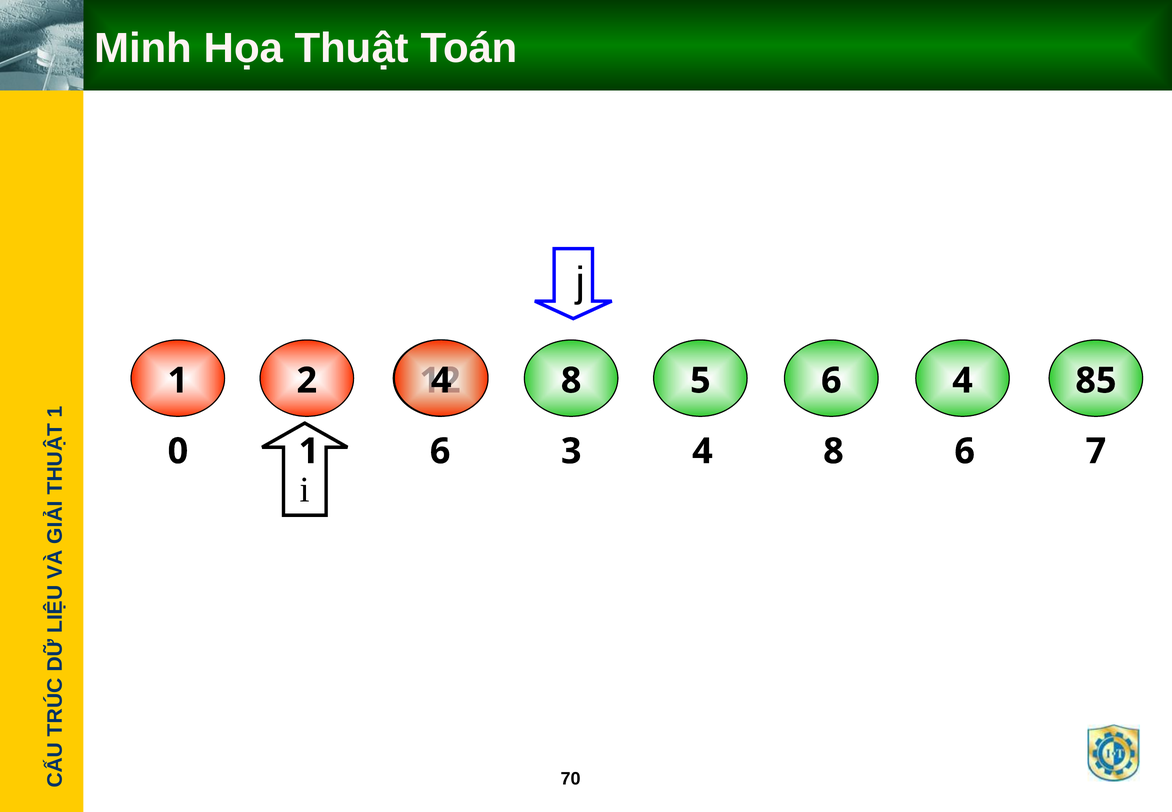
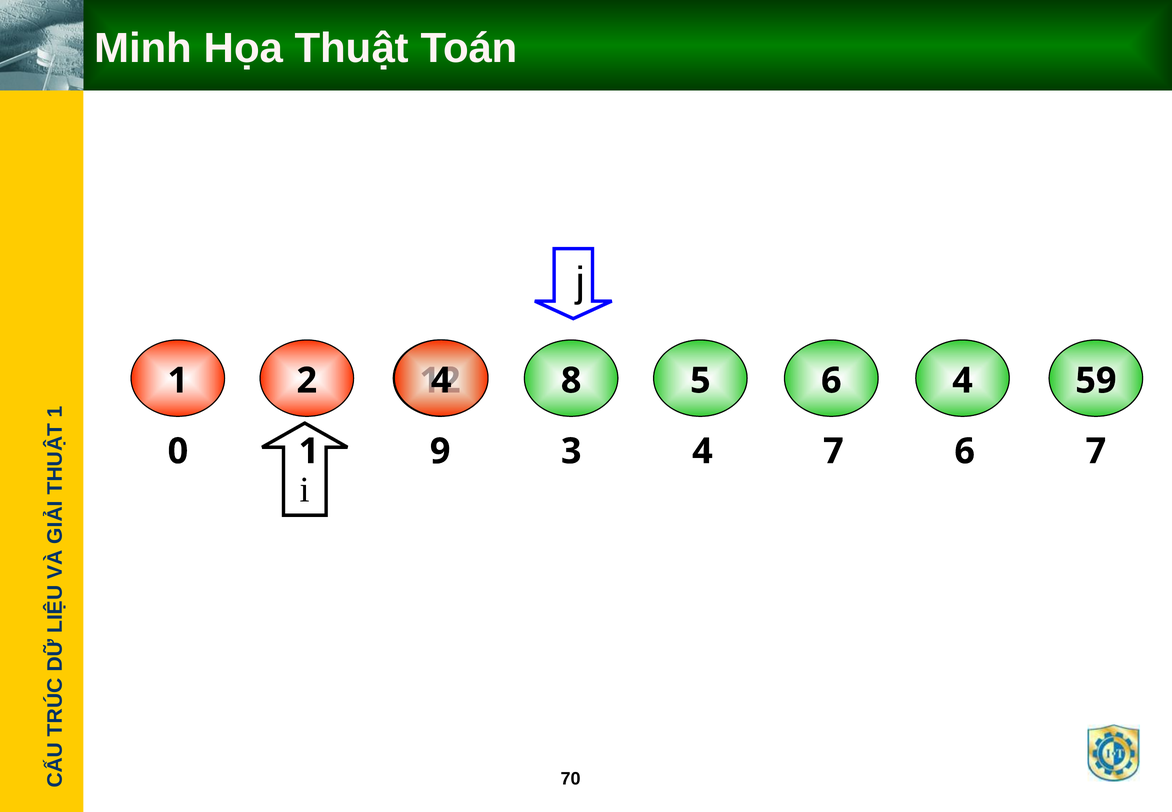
85: 85 -> 59 (1096, 380)
6: 6 -> 9 (440, 451)
4 8: 8 -> 7 (833, 451)
